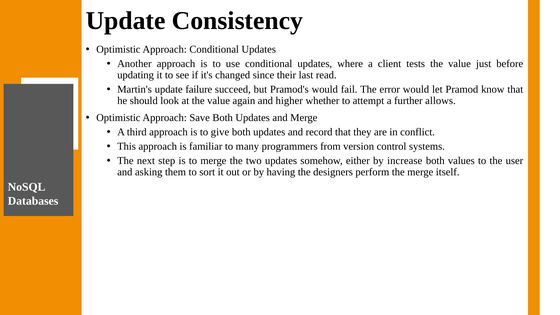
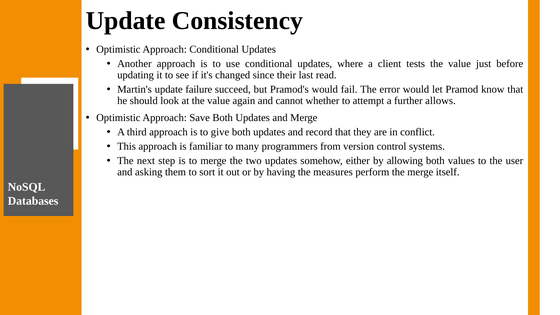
higher: higher -> cannot (289, 101)
increase: increase -> allowing (405, 161)
designers: designers -> measures (333, 172)
